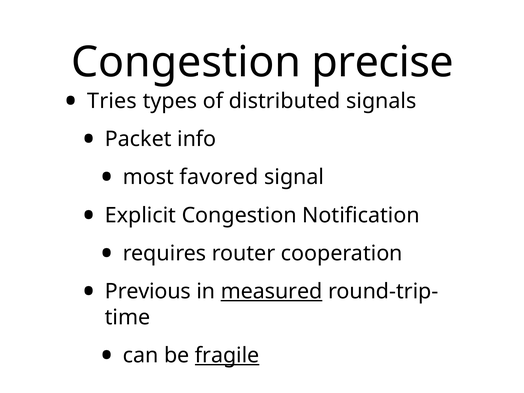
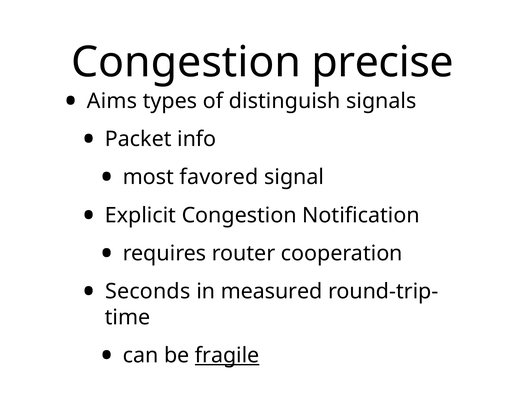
Tries: Tries -> Aims (112, 101)
distributed: distributed -> distinguish (285, 101)
Previous: Previous -> Seconds (148, 291)
measured underline: present -> none (272, 291)
